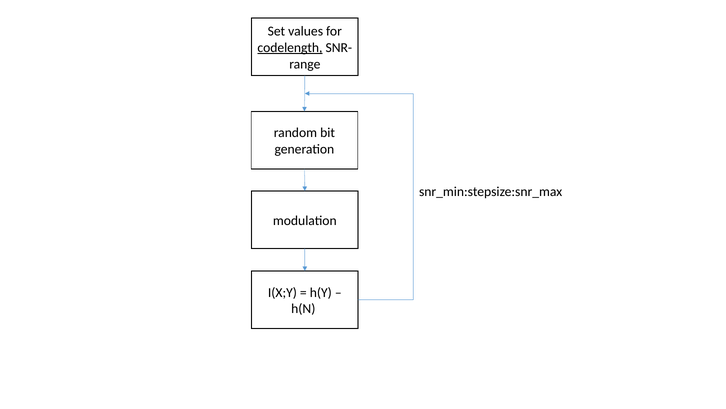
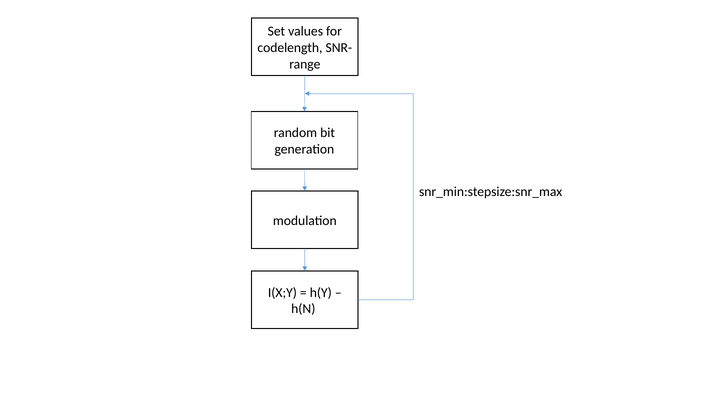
codelength underline: present -> none (290, 48)
